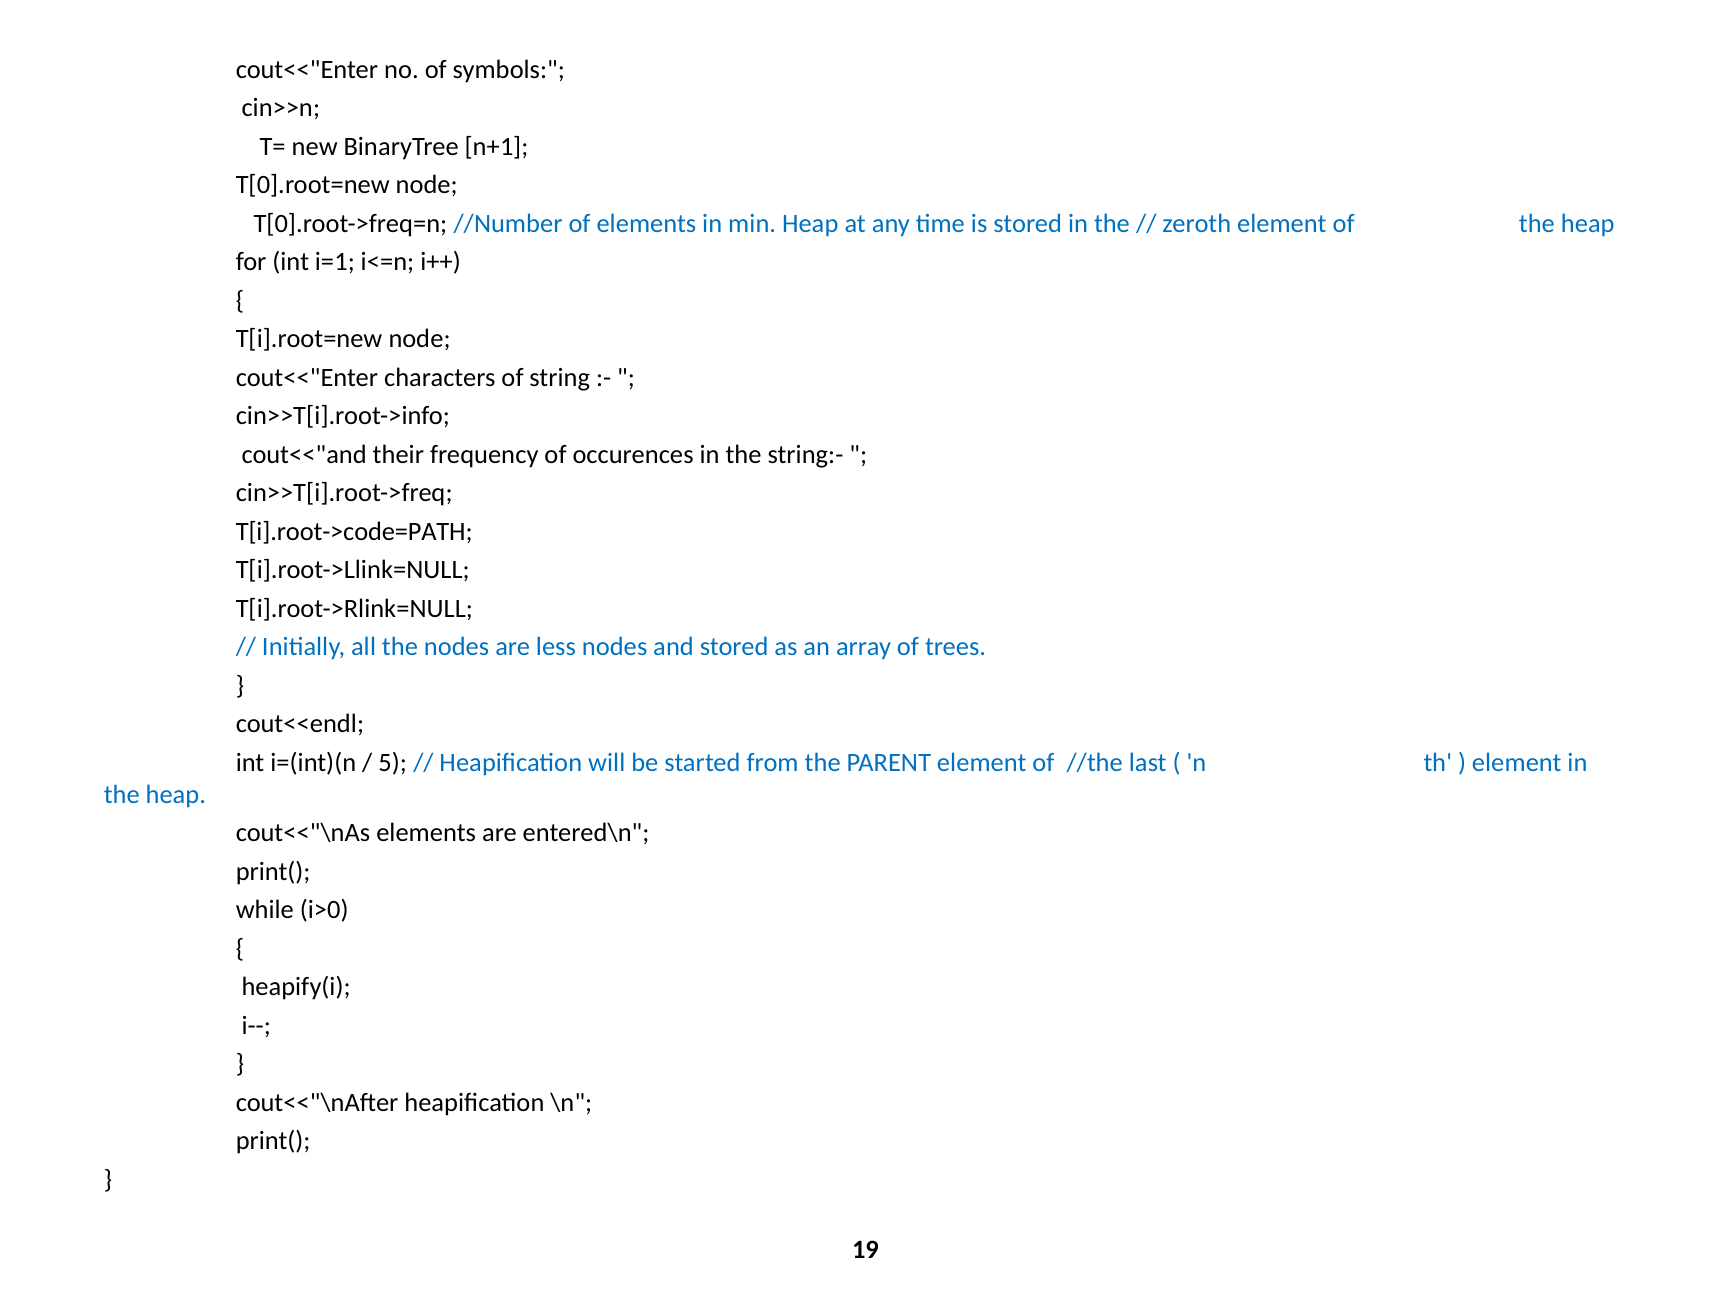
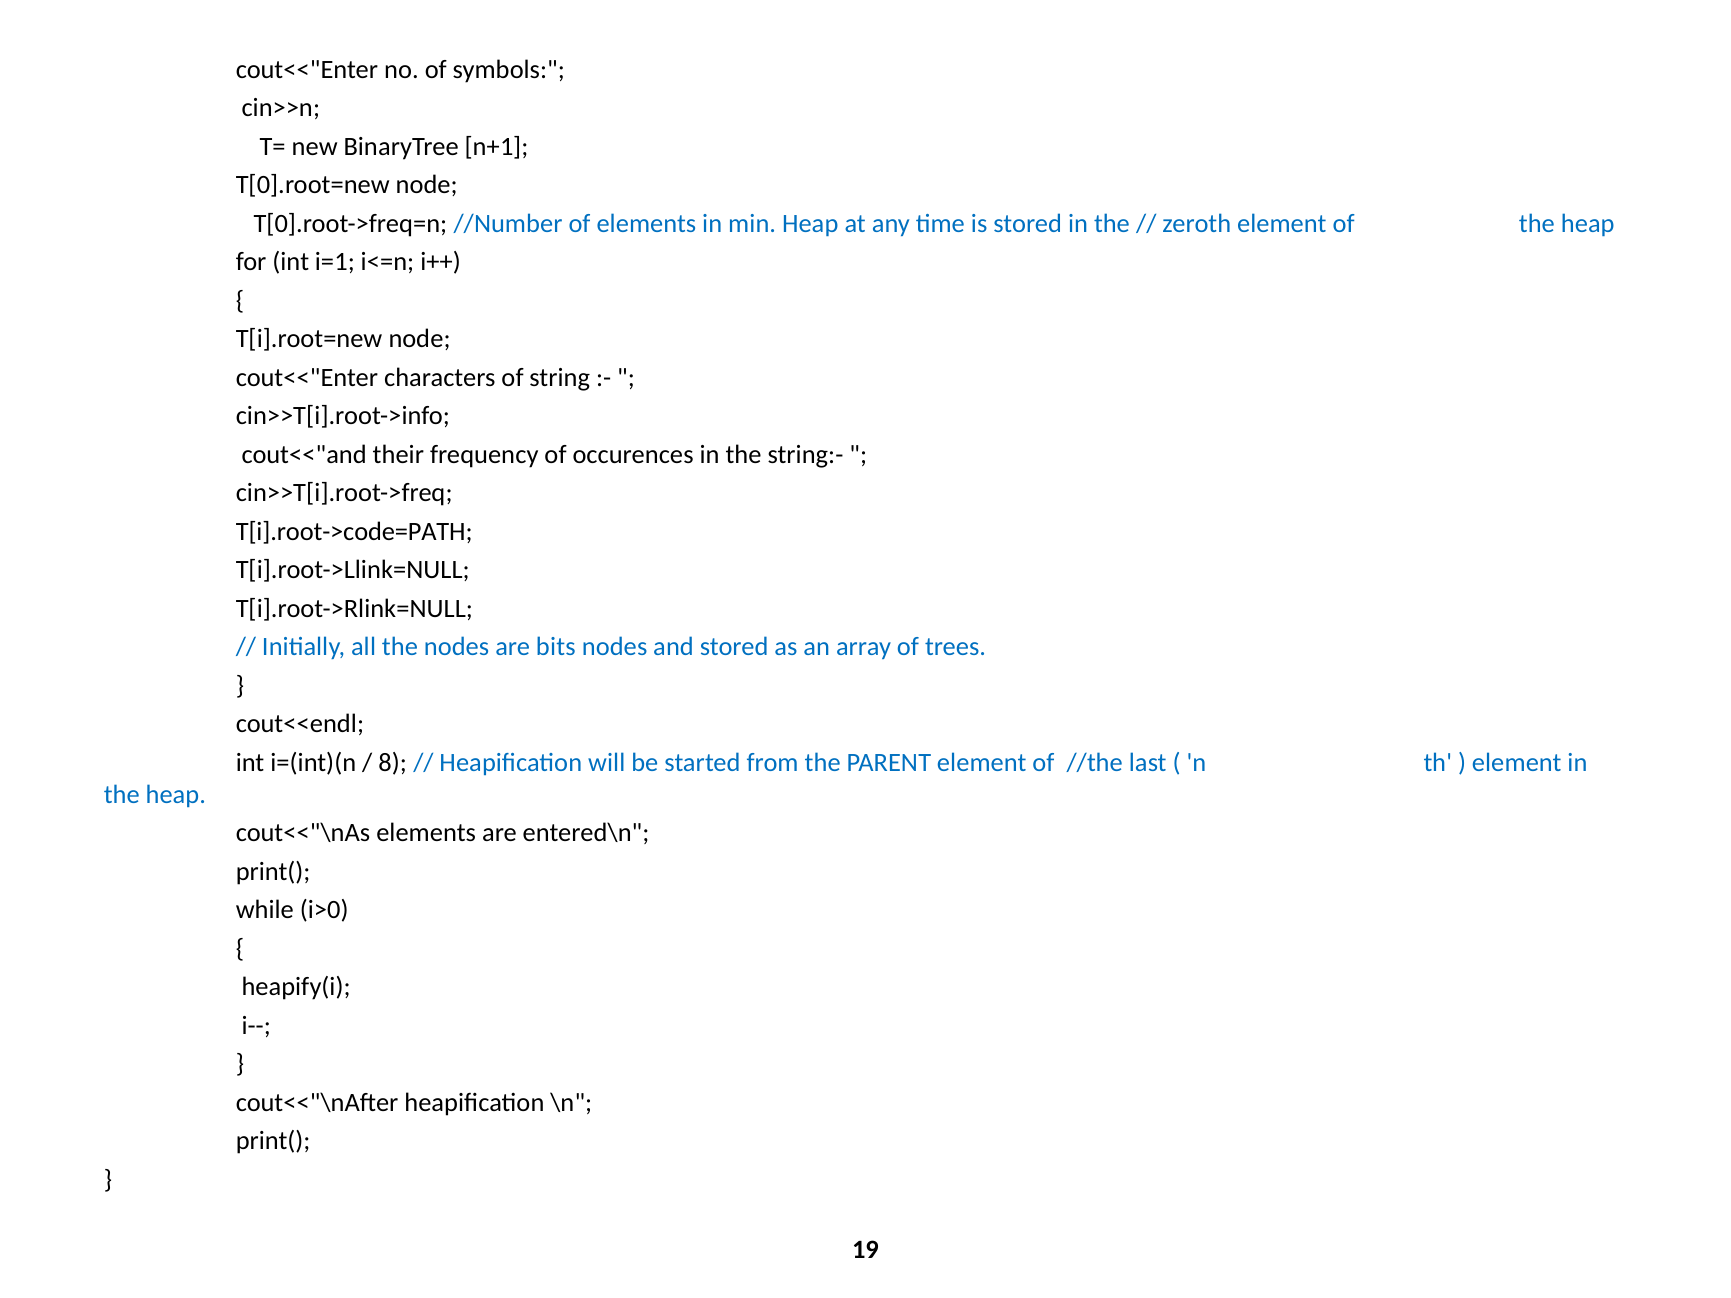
less: less -> bits (556, 647)
5: 5 -> 8 (393, 763)
